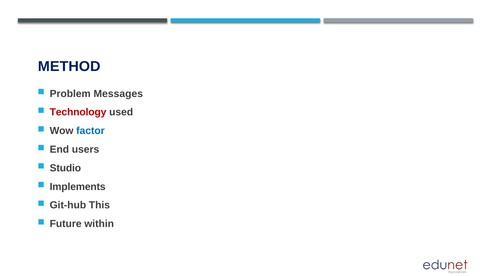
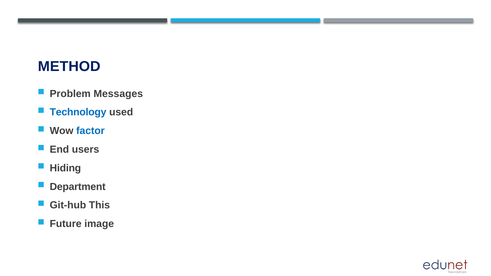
Technology colour: red -> blue (78, 112)
Studio: Studio -> Hiding (65, 168)
Implements: Implements -> Department (78, 187)
within: within -> image (99, 224)
